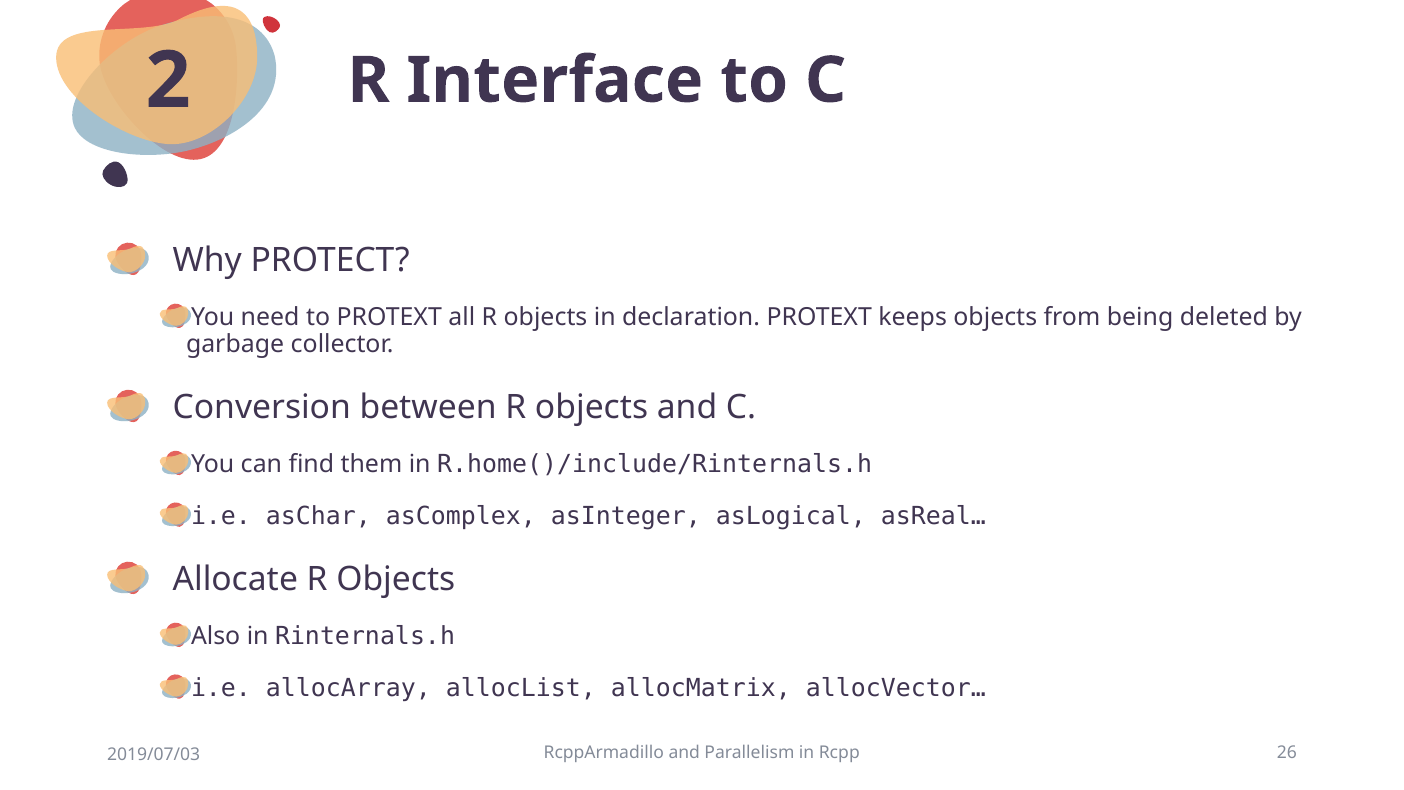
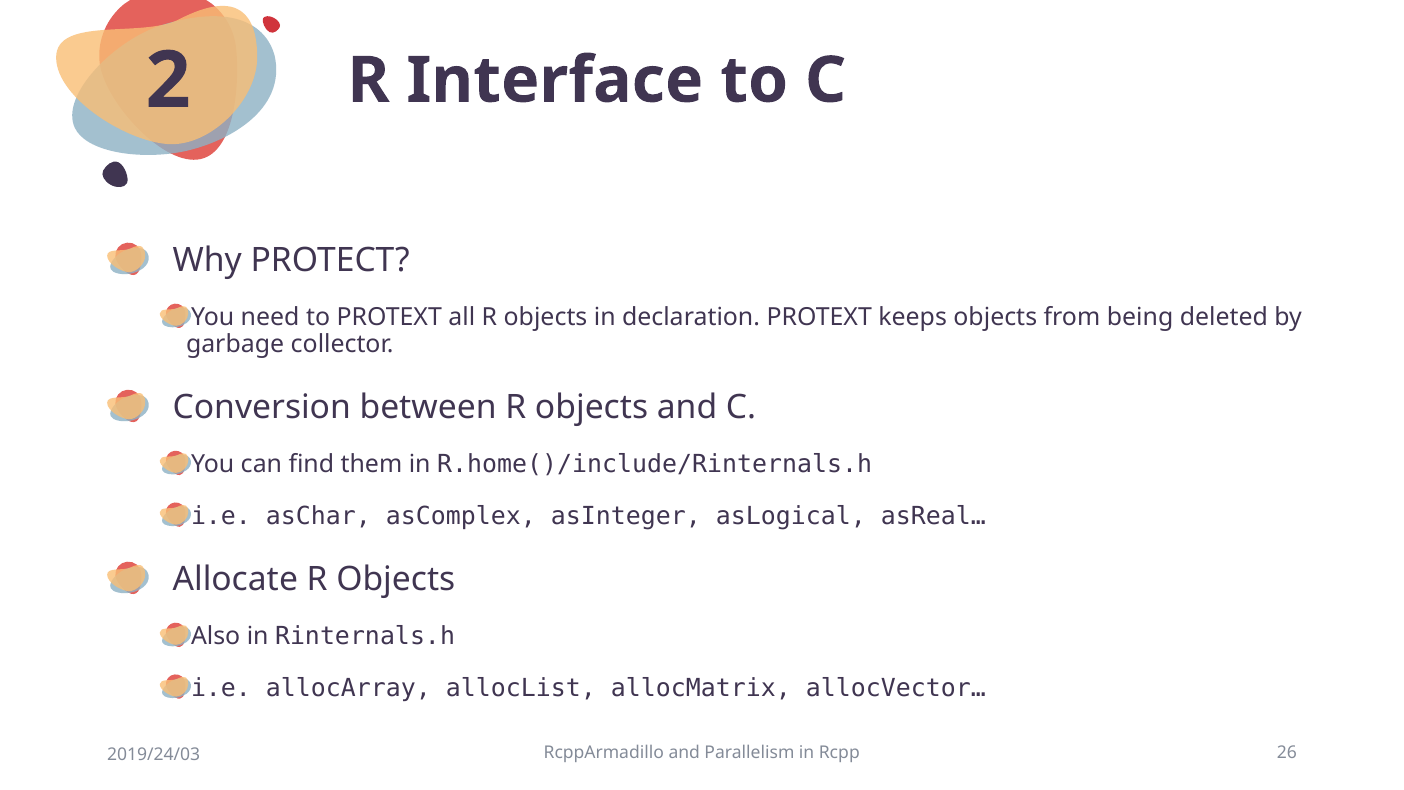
2019/07/03: 2019/07/03 -> 2019/24/03 (154, 754)
